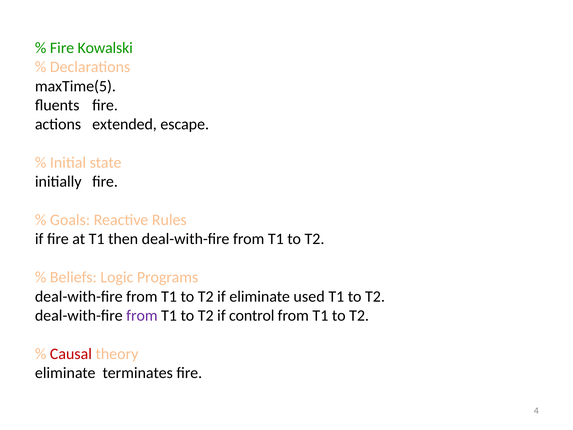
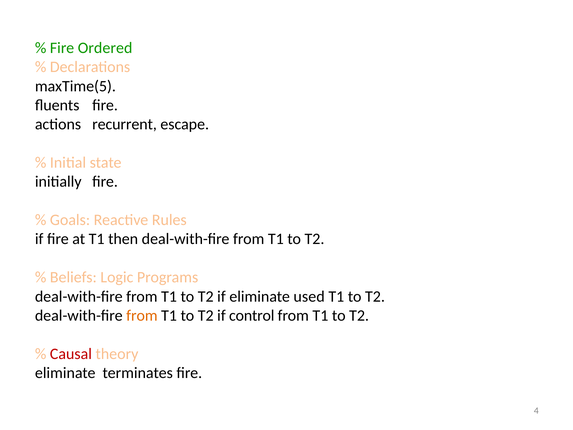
Kowalski: Kowalski -> Ordered (105, 48)
extended: extended -> recurrent (125, 124)
from colour: purple -> orange (142, 315)
